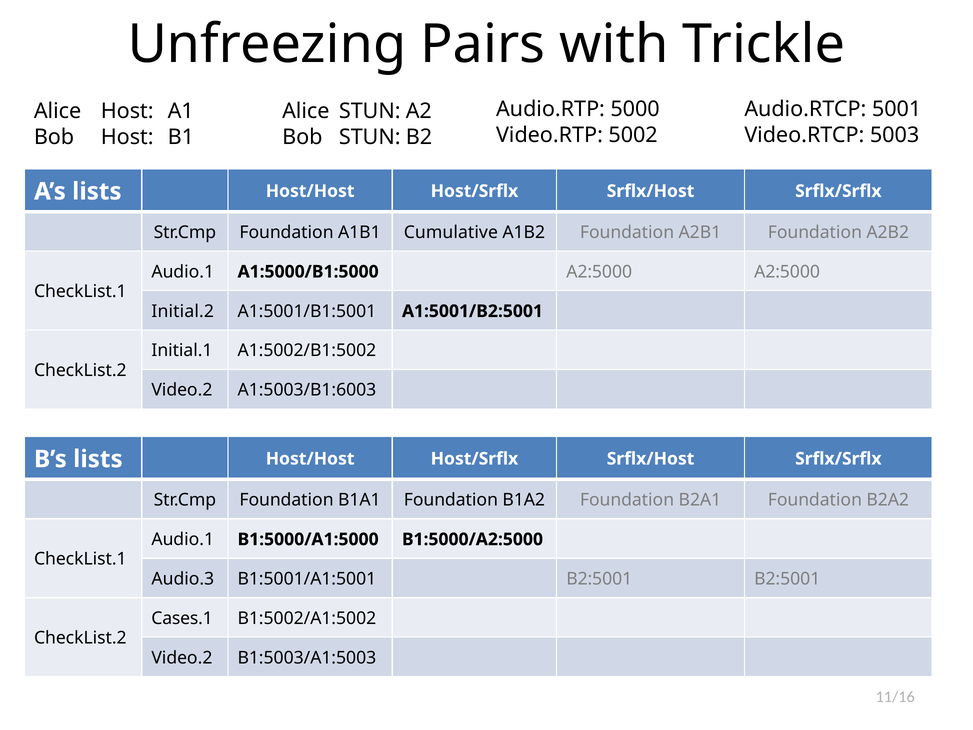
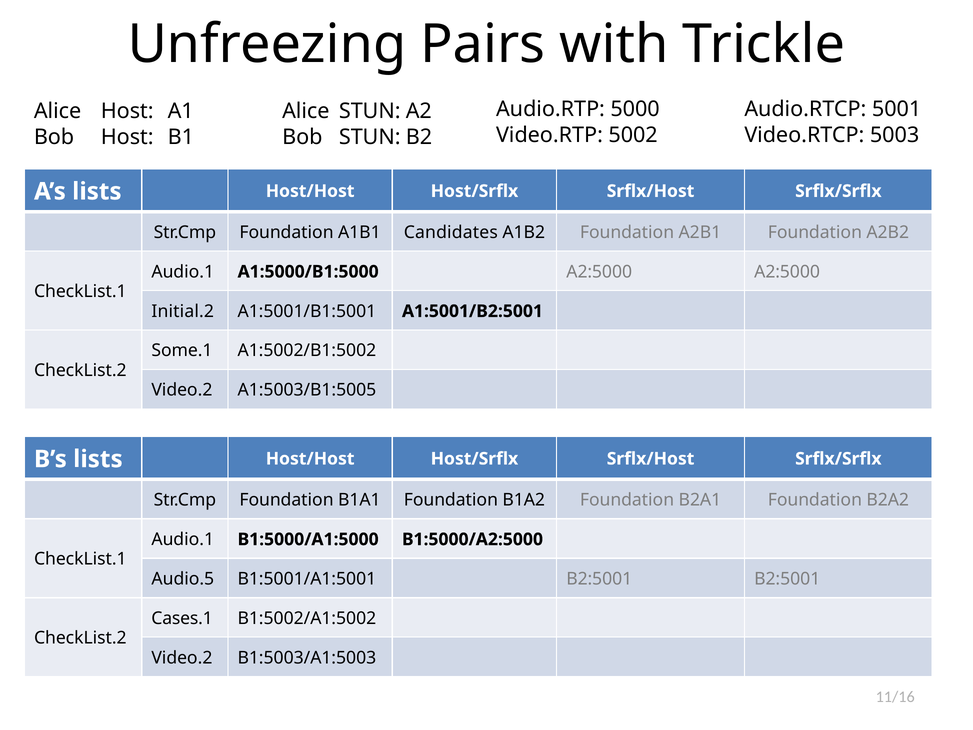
Cumulative: Cumulative -> Candidates (451, 232)
Initial.1: Initial.1 -> Some.1 (182, 351)
A1:5003/B1:6003: A1:5003/B1:6003 -> A1:5003/B1:5005 (307, 390)
Audio.3: Audio.3 -> Audio.5 (183, 579)
